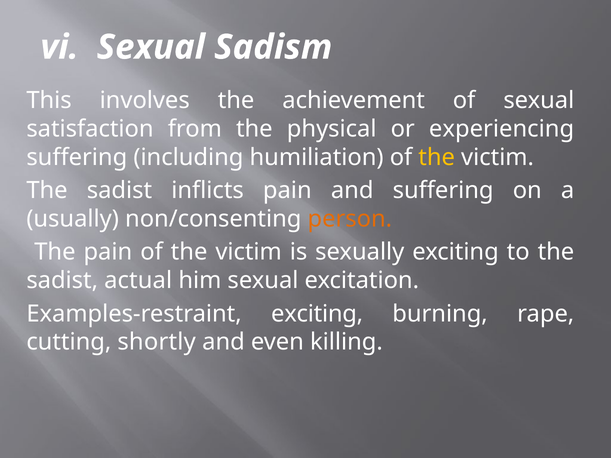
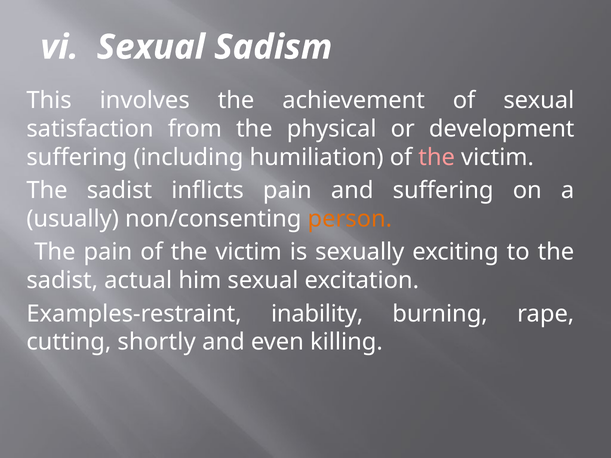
experiencing: experiencing -> development (502, 129)
the colour: yellow -> pink (437, 157)
Examples-restraint exciting: exciting -> inability (317, 314)
